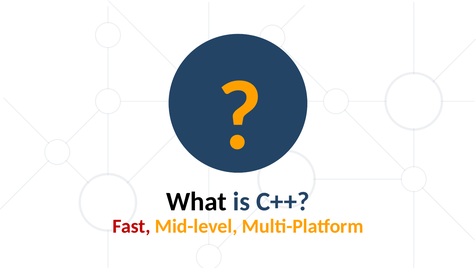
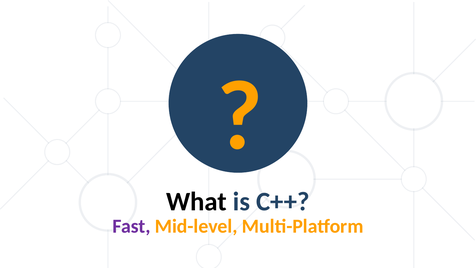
Fast colour: red -> purple (131, 226)
